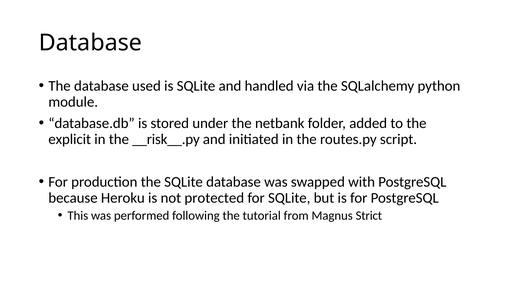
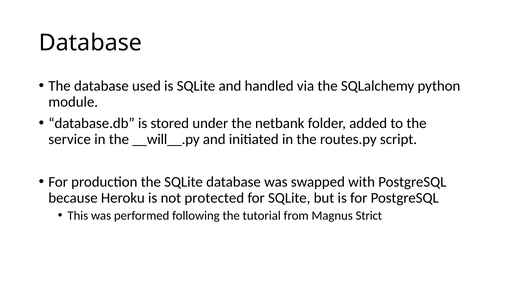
explicit: explicit -> service (70, 139)
__risk__.py: __risk__.py -> __will__.py (166, 139)
